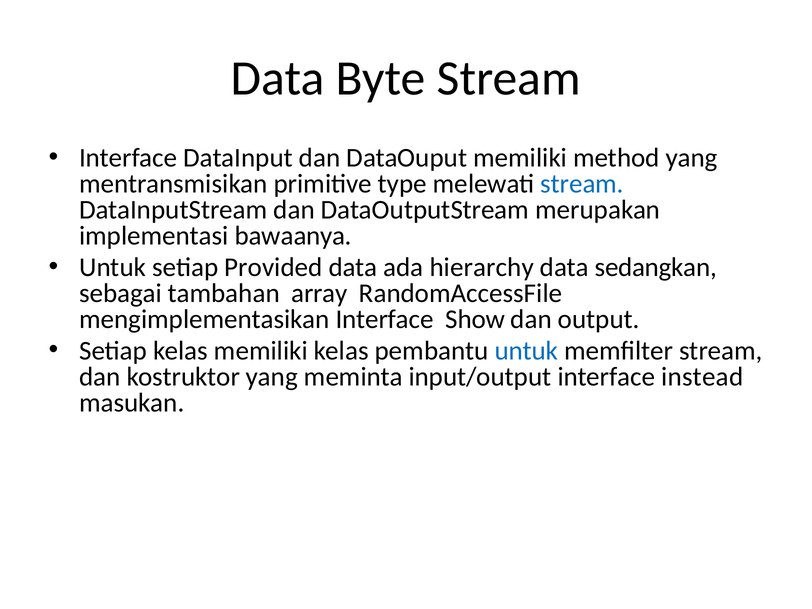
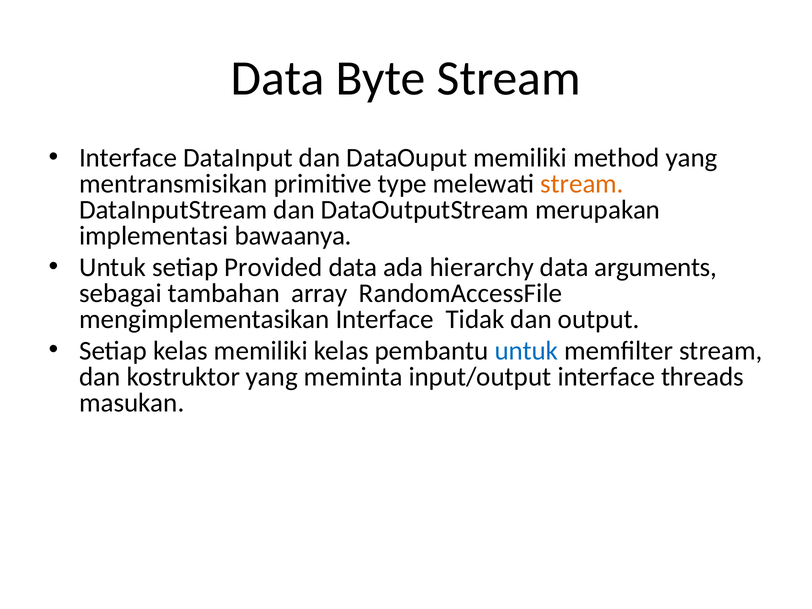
stream colour: blue -> orange (582, 184)
sedangkan: sedangkan -> arguments (656, 267)
Show: Show -> Tidak (475, 319)
instead: instead -> threads (702, 377)
